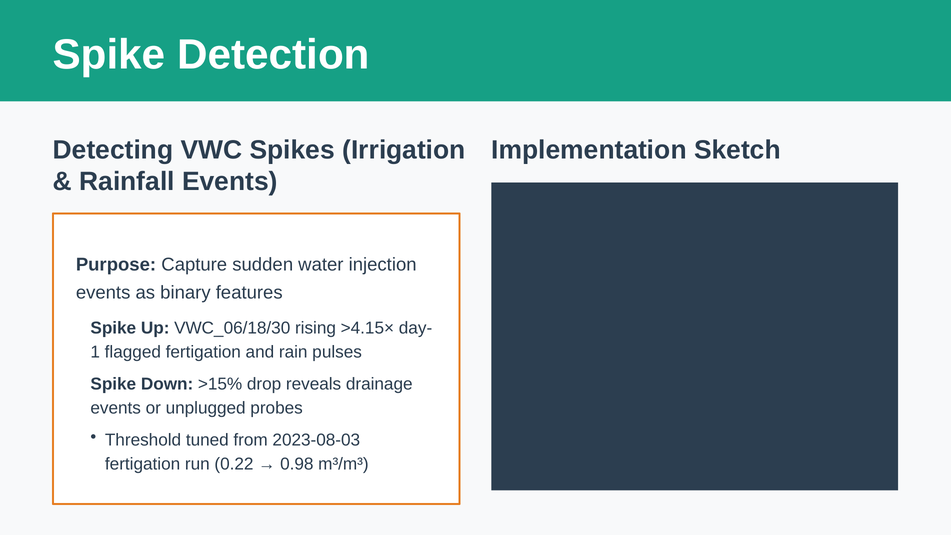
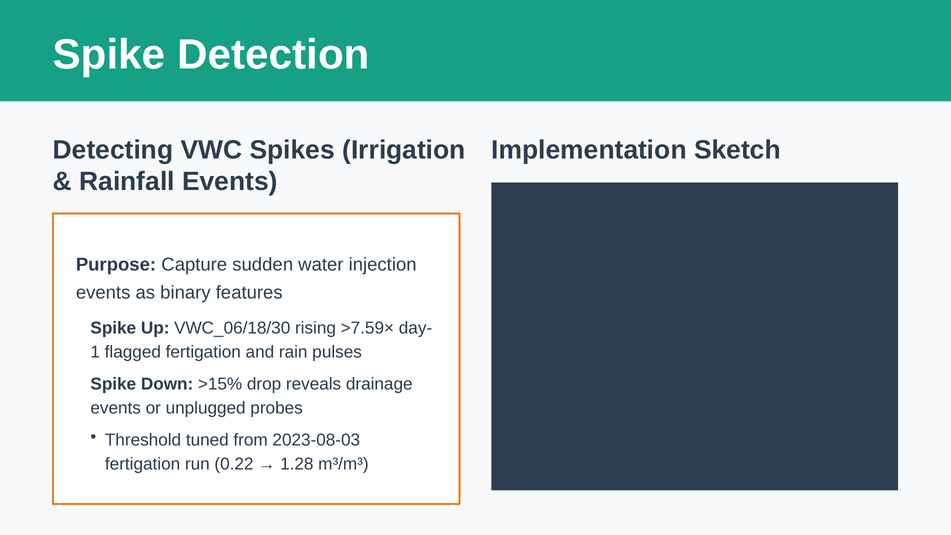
>4.15×: >4.15× -> >7.59× (367, 328)
0.98: 0.98 -> 1.28 (297, 464)
